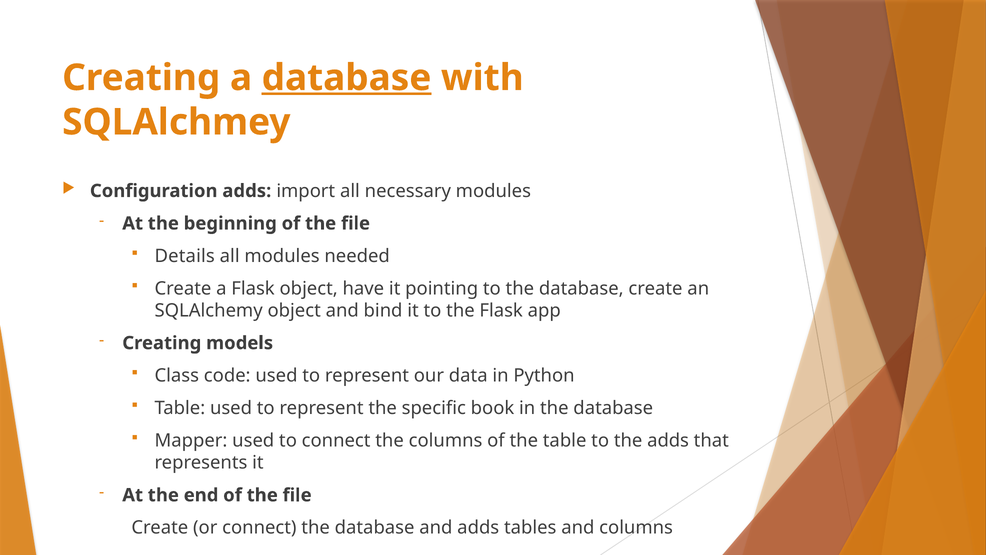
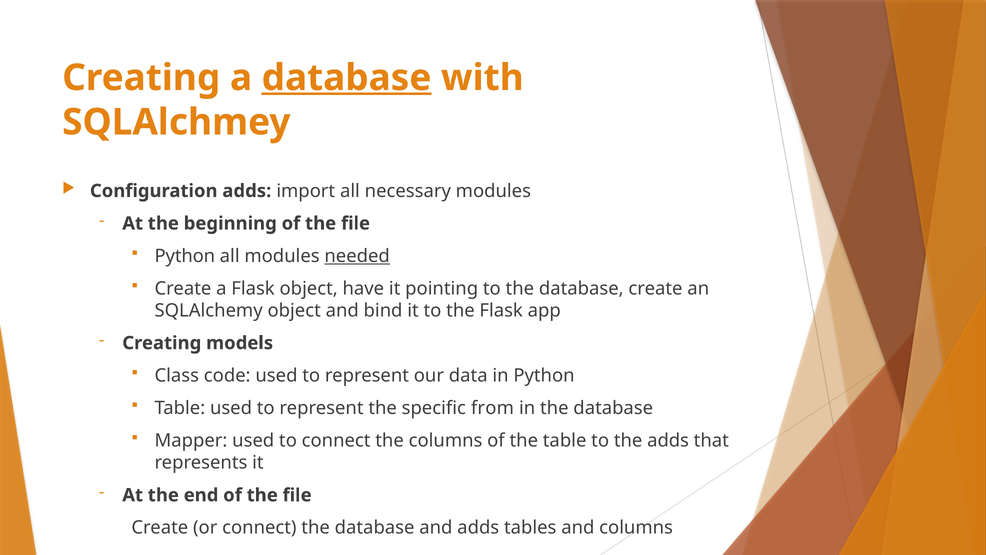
Details: Details -> Python (185, 256)
needed underline: none -> present (357, 256)
book: book -> from (492, 408)
